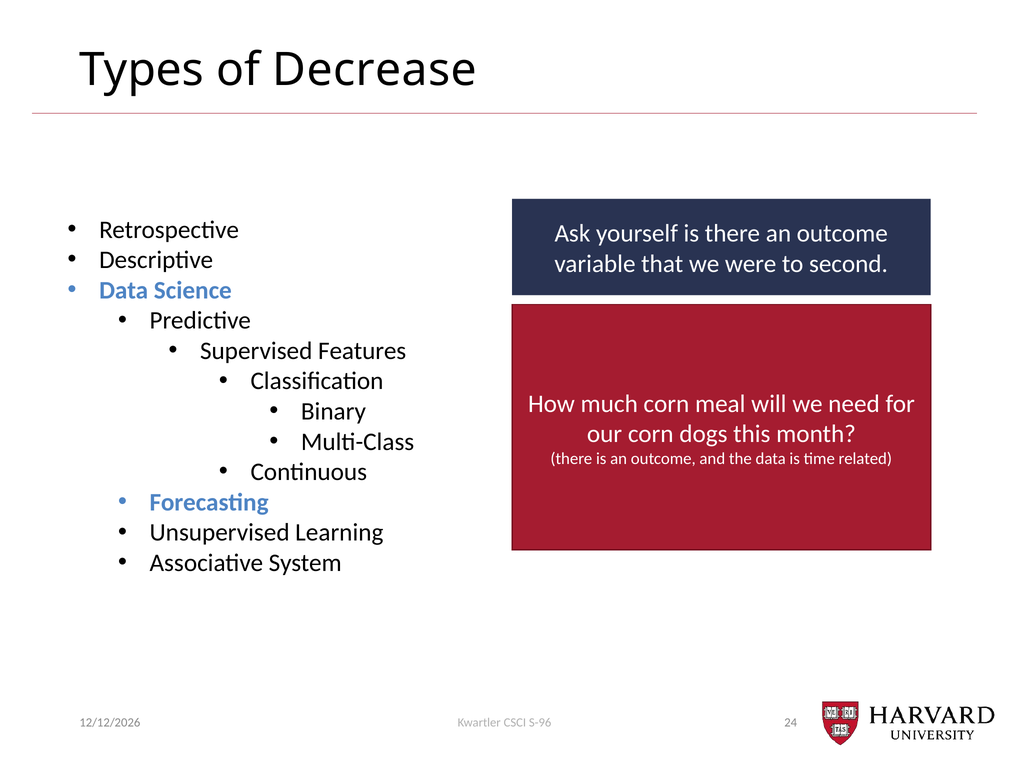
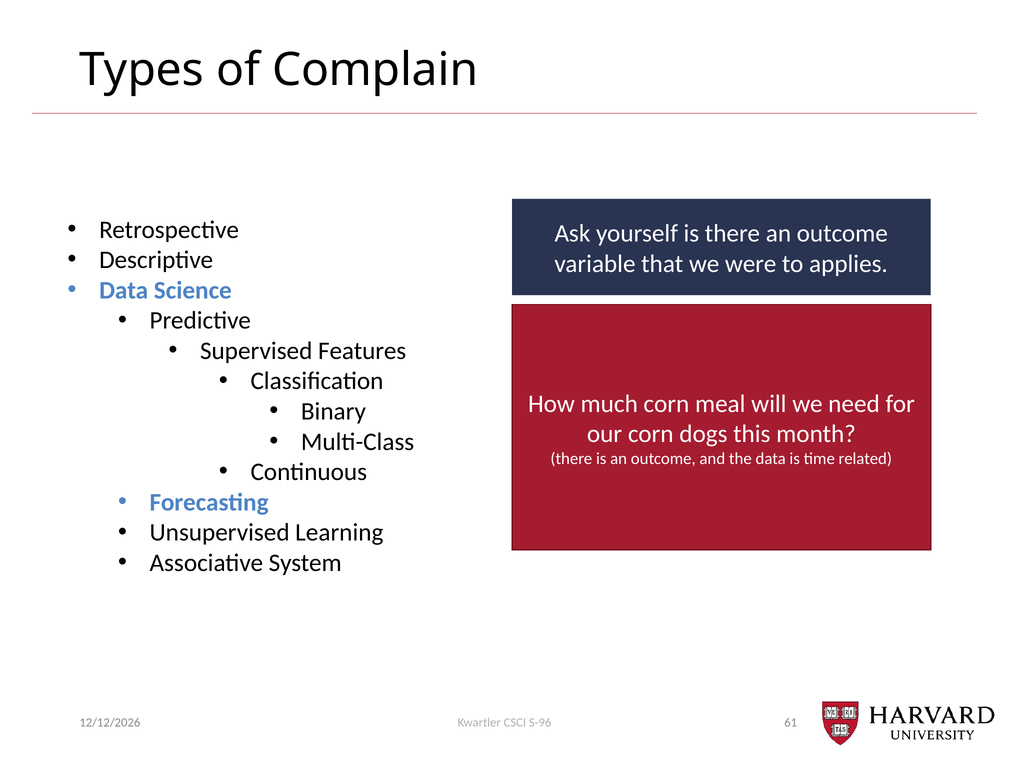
Decrease: Decrease -> Complain (375, 70)
second: second -> applies (848, 264)
24: 24 -> 61 (791, 722)
